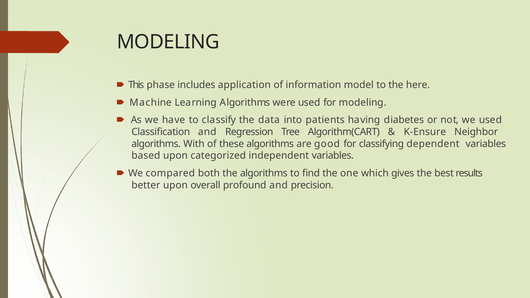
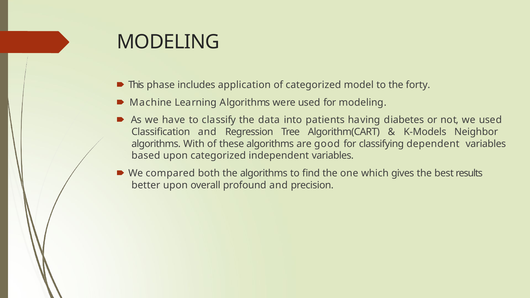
of information: information -> categorized (313, 85)
here: here -> forty (418, 85)
K-Ensure: K-Ensure -> K-Models (425, 132)
